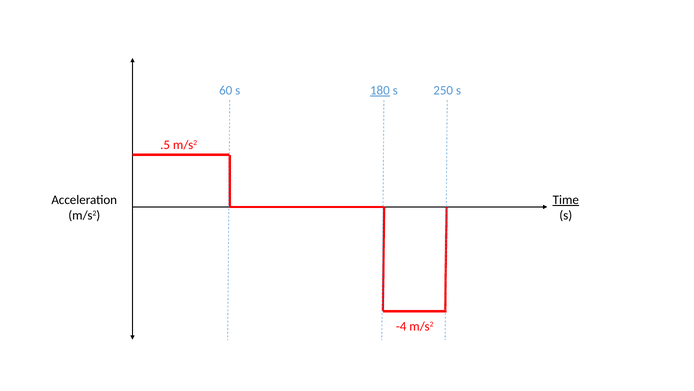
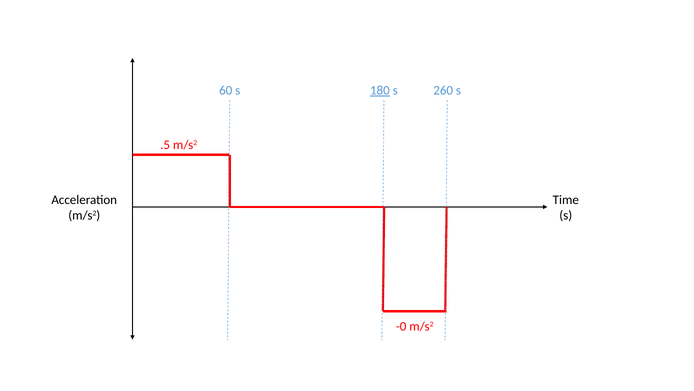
250: 250 -> 260 (443, 90)
Time underline: present -> none (566, 199)
-4: -4 -> -0 (401, 326)
